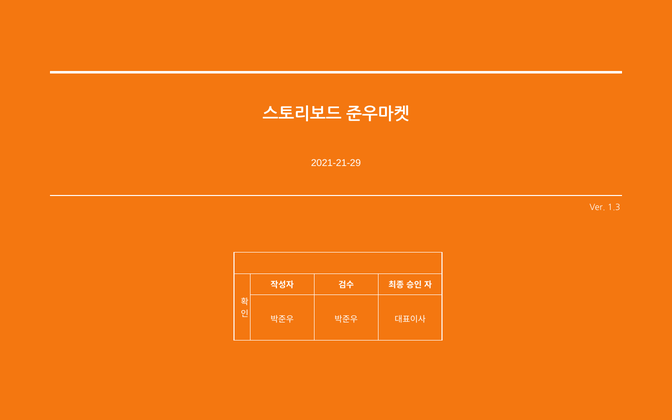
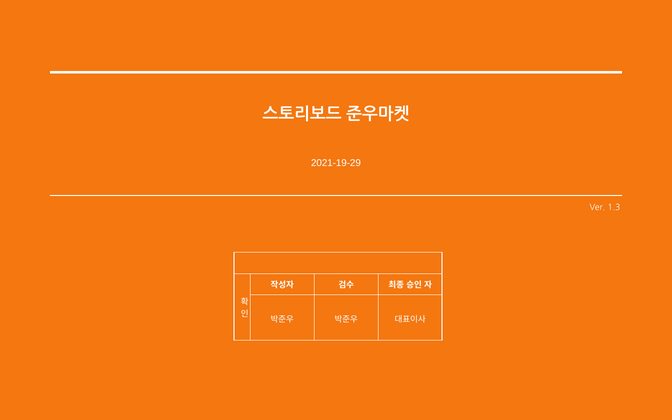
2021-21-29: 2021-21-29 -> 2021-19-29 (336, 163)
